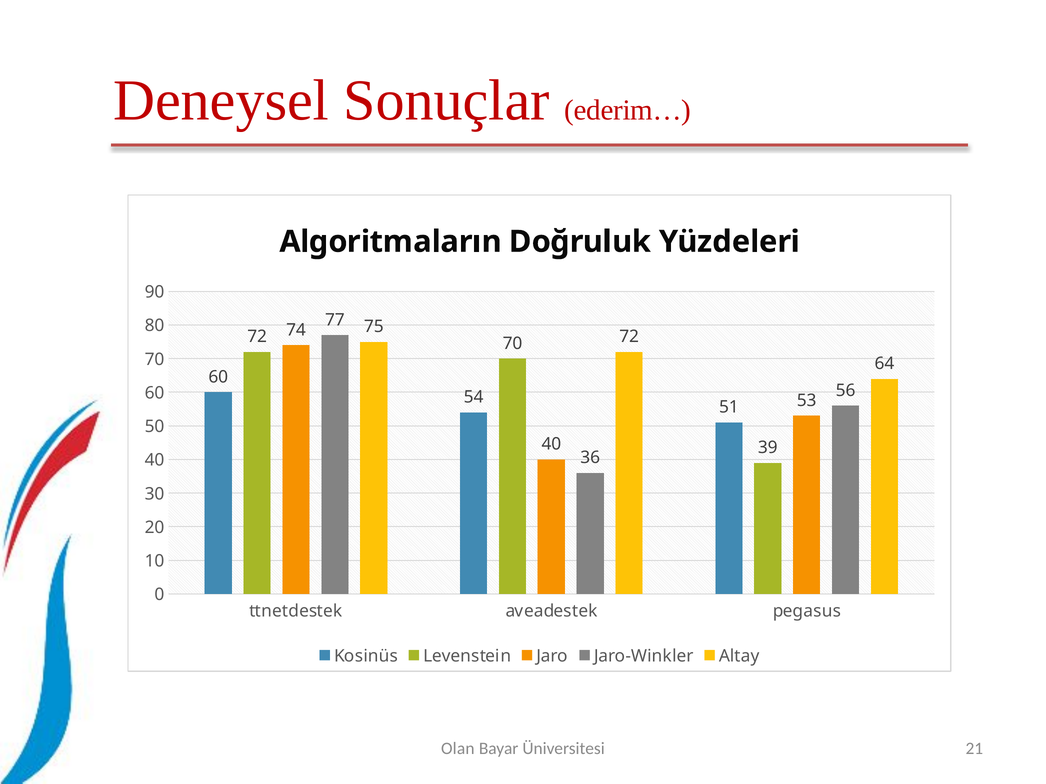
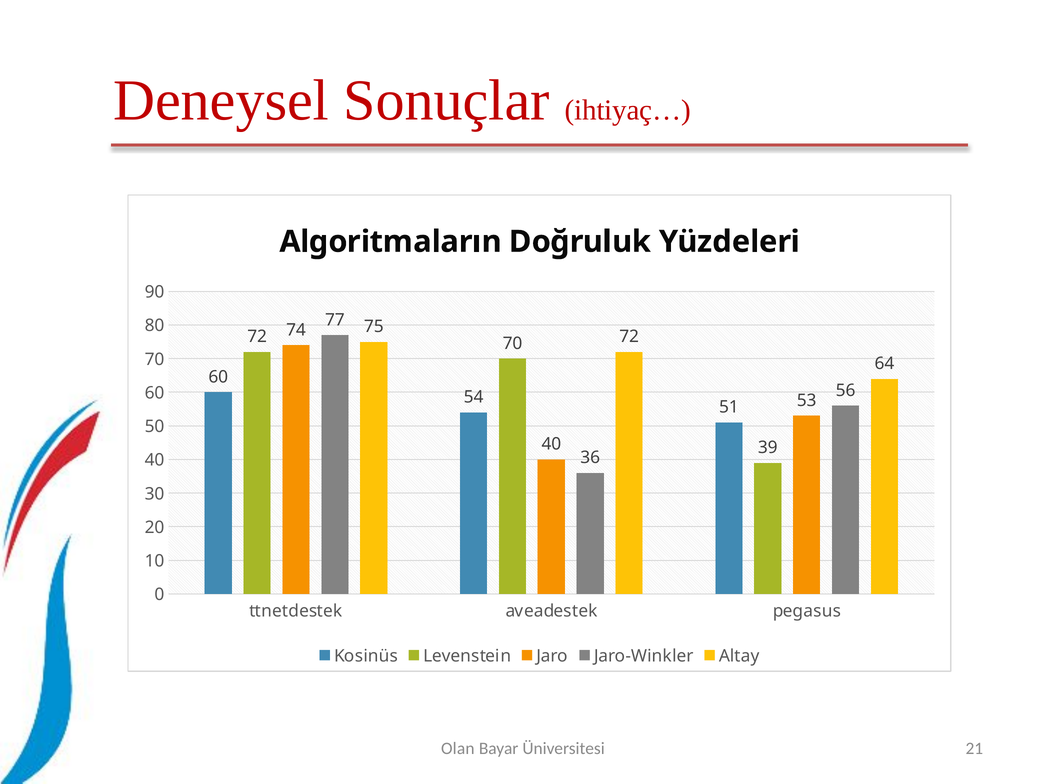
ederim…: ederim… -> ihtiyaç… (628, 110)
